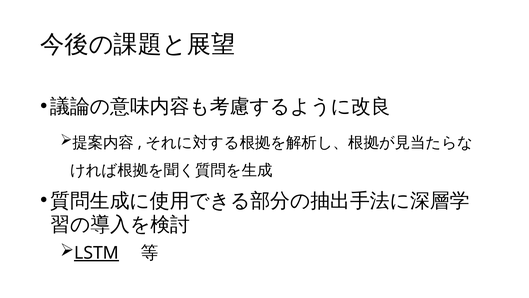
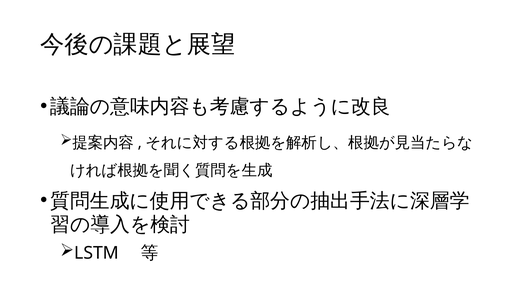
LSTM underline: present -> none (97, 253)
